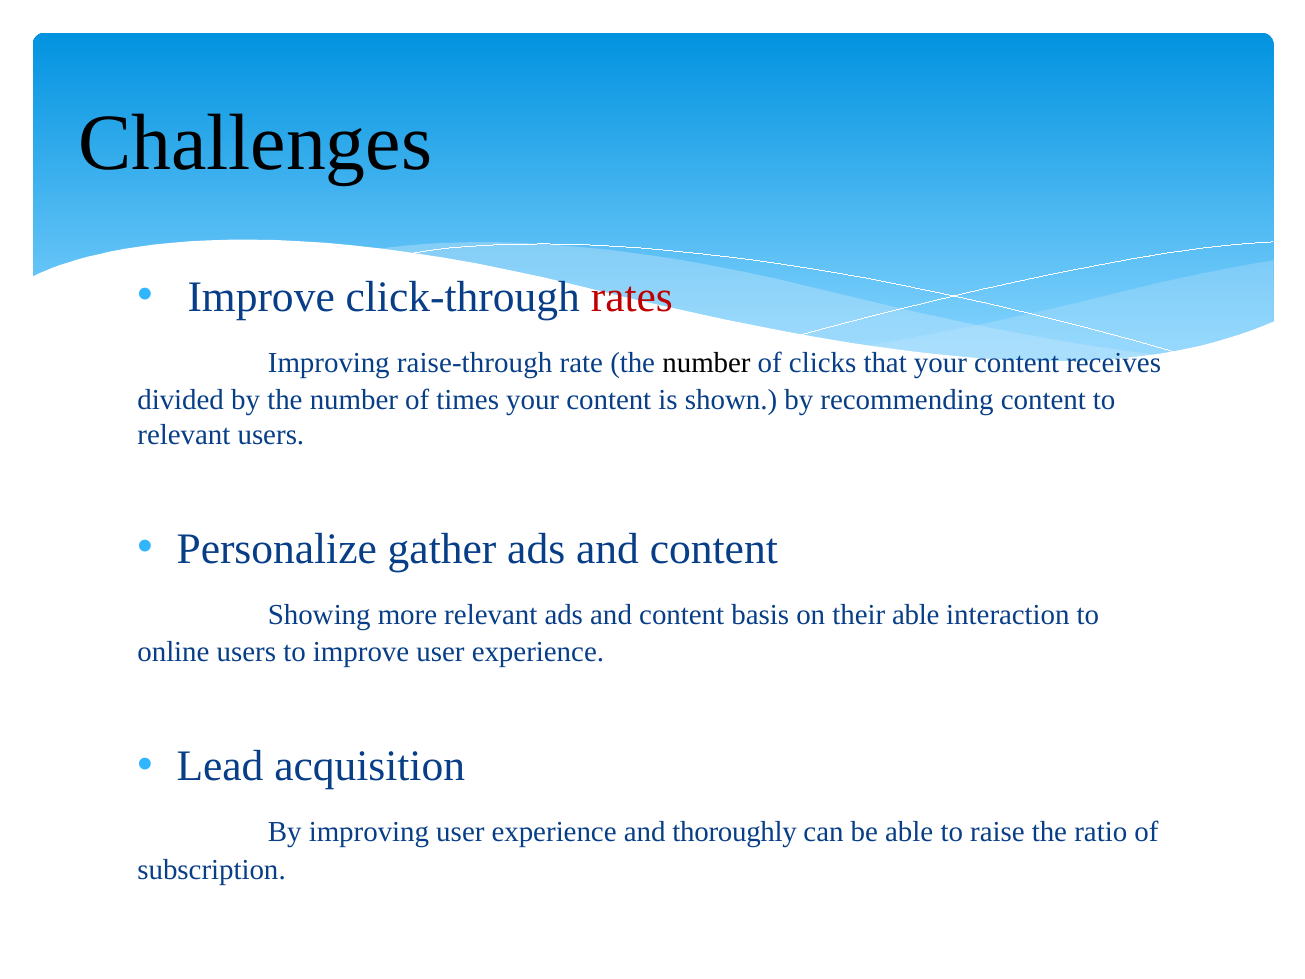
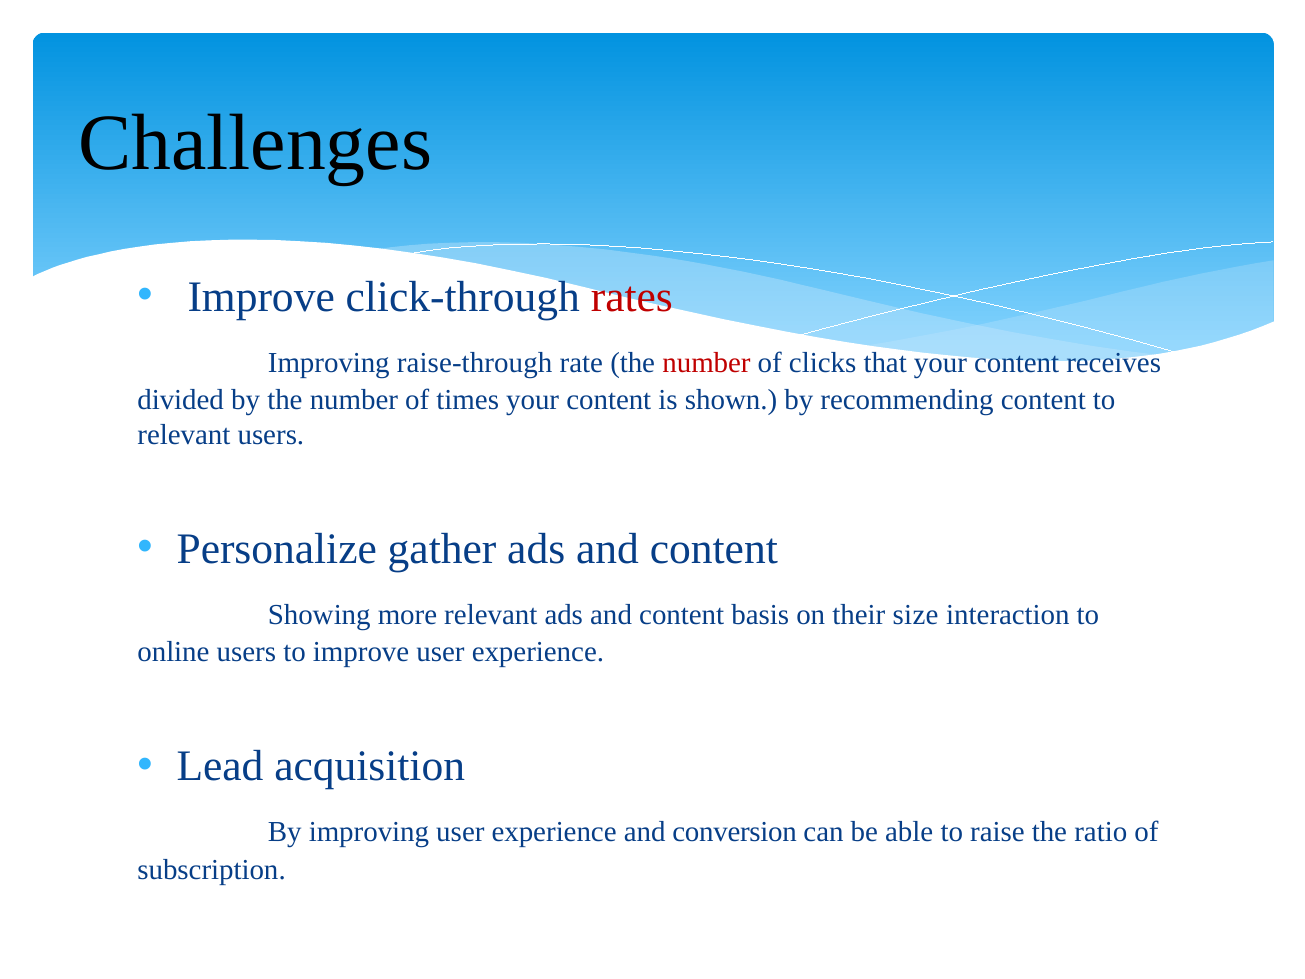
number colour: black -> red (707, 362)
their able: able -> size (916, 614)
thoroughly: thoroughly -> conversion (735, 832)
